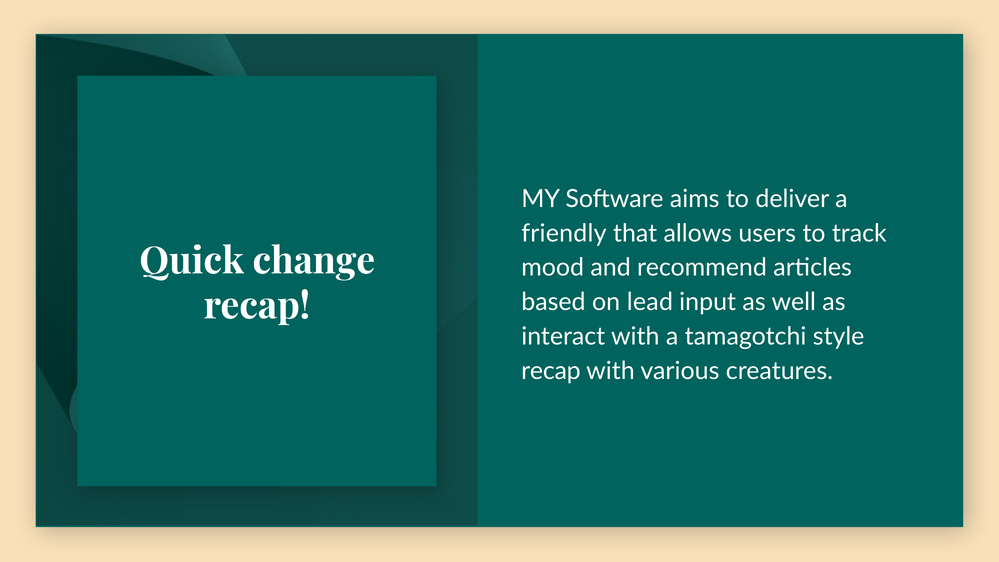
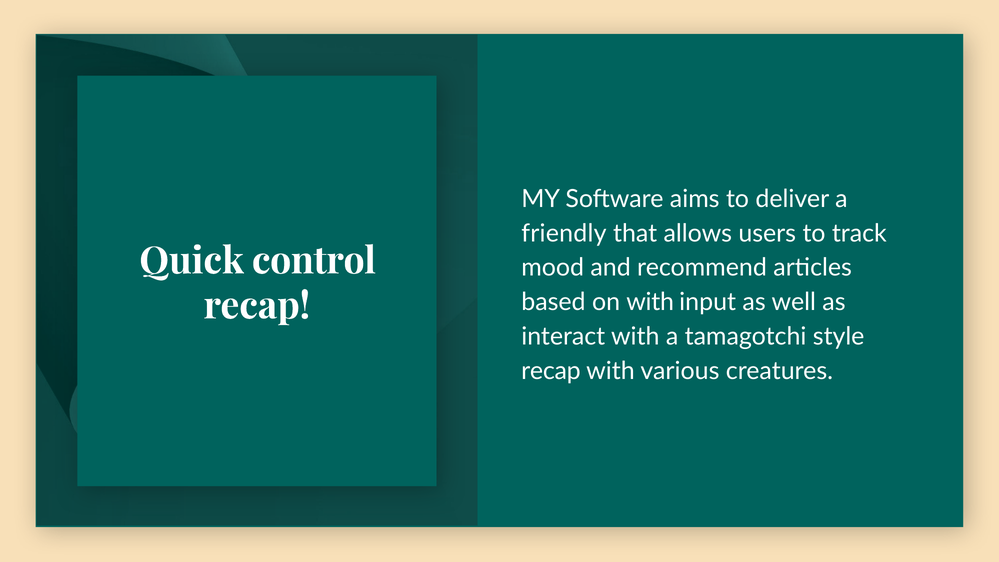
change: change -> control (314, 261)
on lead: lead -> with (650, 302)
